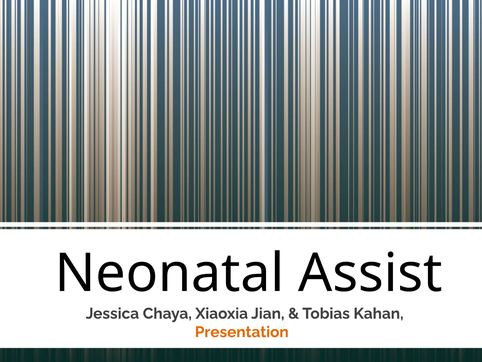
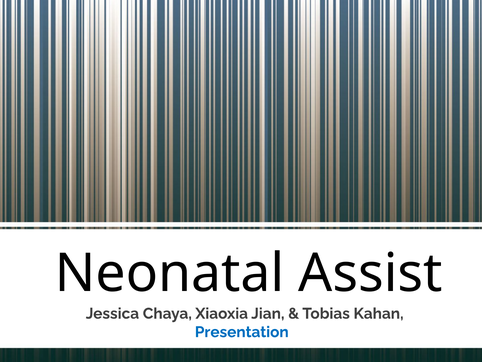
Presentation colour: orange -> blue (242, 332)
